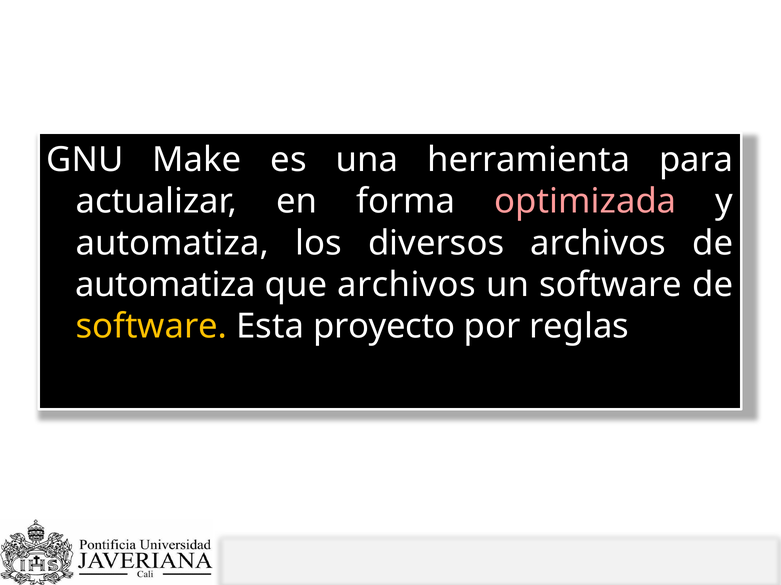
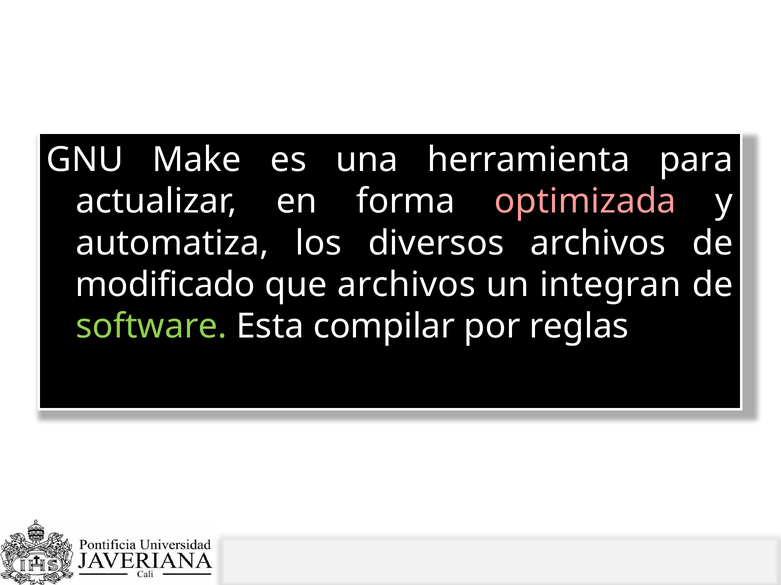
automatiza: automatiza -> modificado (165, 285)
un software: software -> integran (610, 285)
software colour: yellow -> light green (151, 327)
proyecto: proyecto -> compilar (384, 327)
